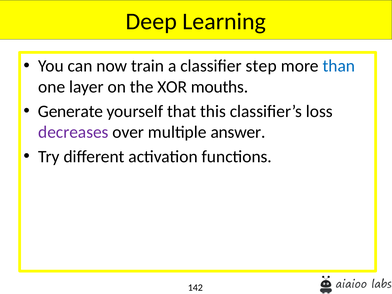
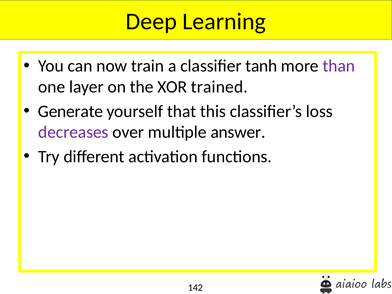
step: step -> tanh (261, 66)
than colour: blue -> purple (339, 66)
mouths: mouths -> trained (219, 87)
